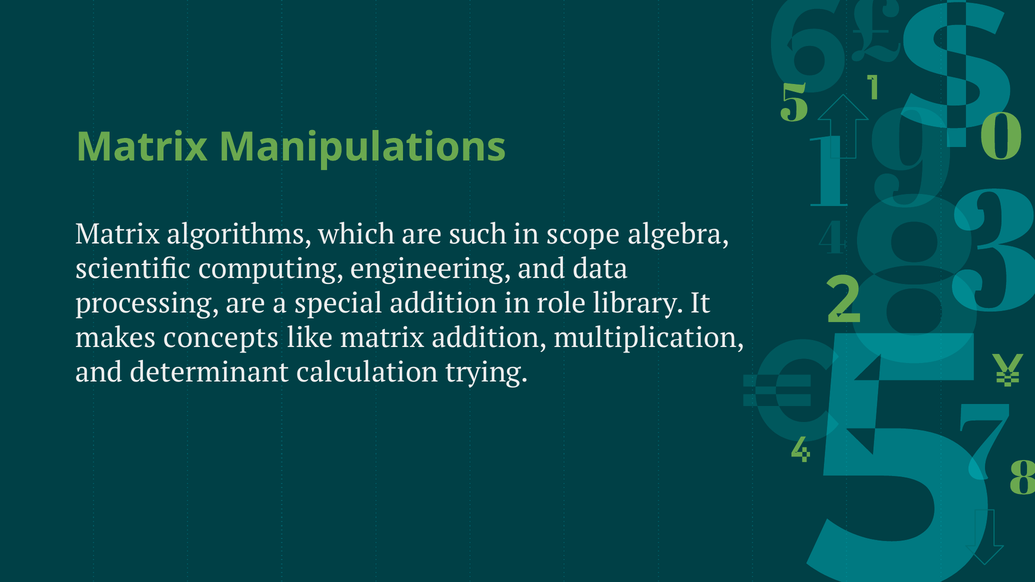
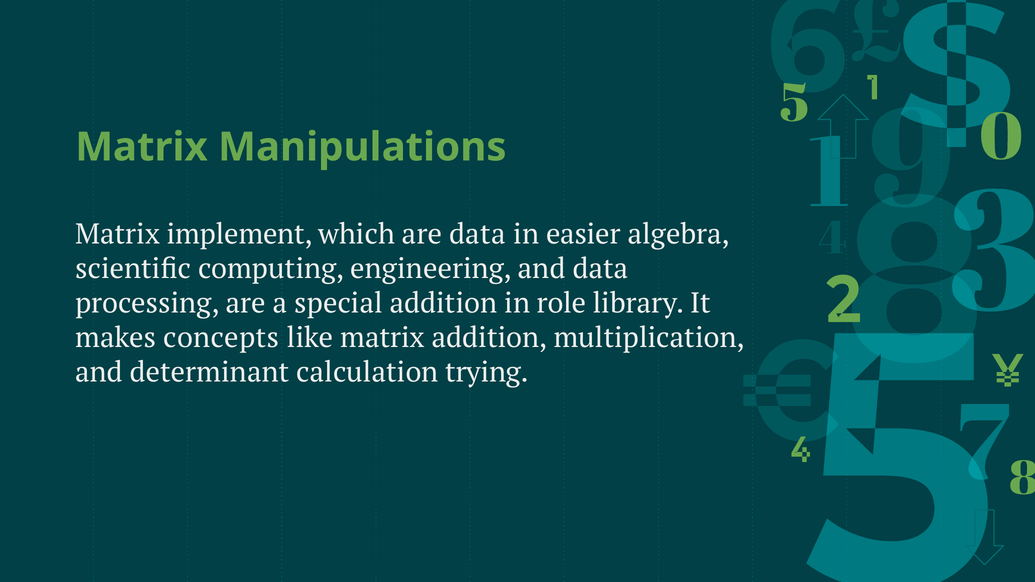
algorithms: algorithms -> implement (240, 234)
are such: such -> data (478, 234)
scope: scope -> easier (583, 234)
